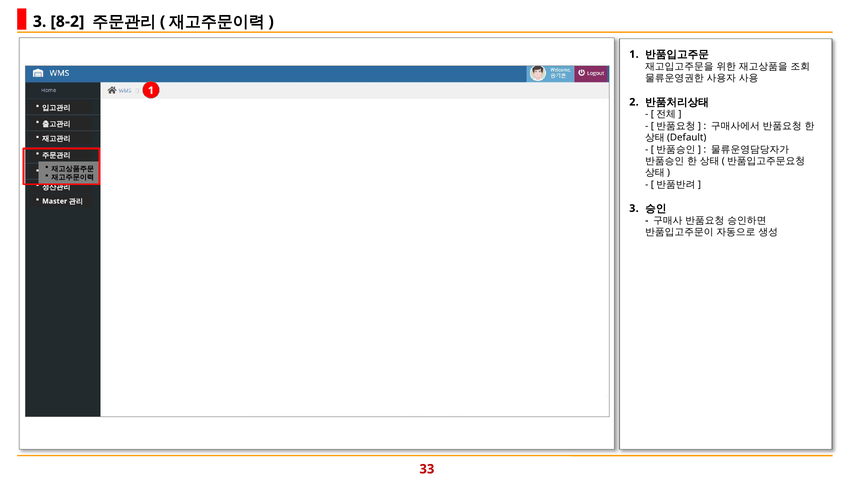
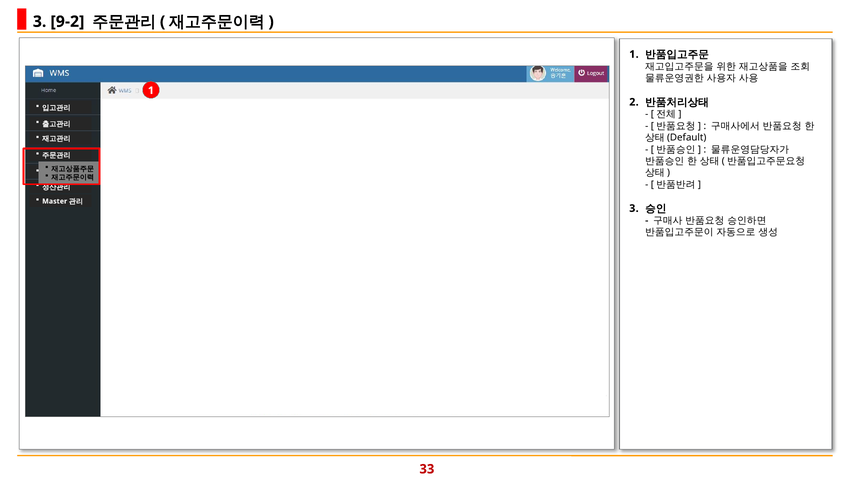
8-2: 8-2 -> 9-2 (67, 22)
